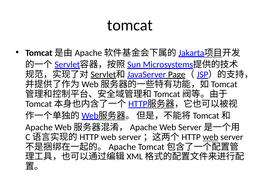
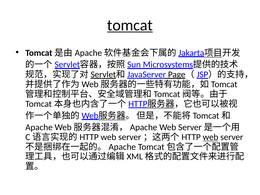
tomcat underline: none -> present (130, 25)
